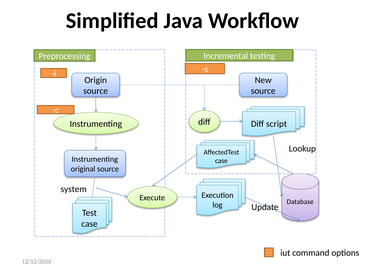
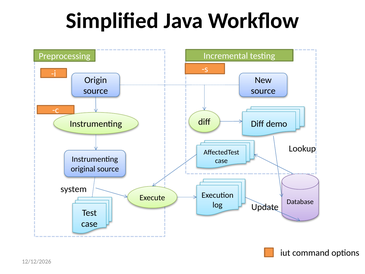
script: script -> demo (277, 124)
